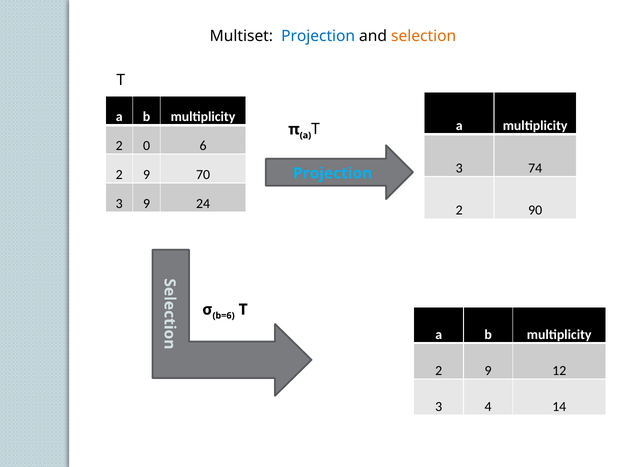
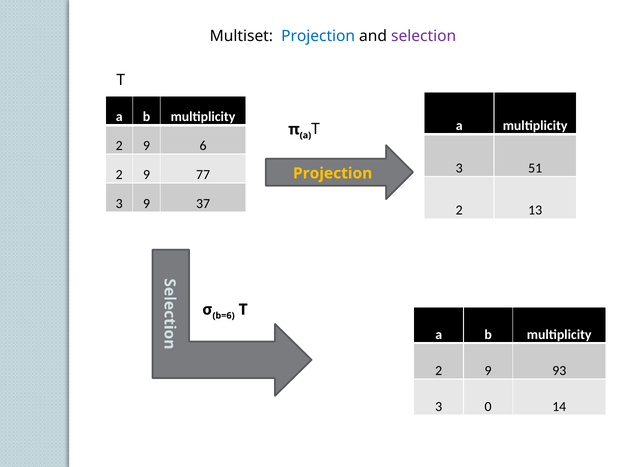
selection colour: orange -> purple (424, 36)
0: 0 -> 9 (147, 146)
74: 74 -> 51 (535, 168)
70: 70 -> 77 (203, 175)
Projection colour: light blue -> yellow (333, 173)
24: 24 -> 37 (203, 204)
90: 90 -> 13 (535, 211)
12: 12 -> 93 (559, 371)
4: 4 -> 0 (488, 407)
